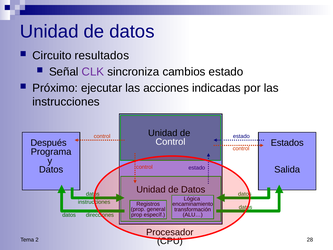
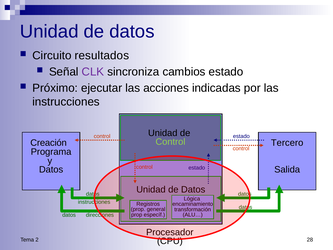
Control colour: white -> light green (170, 142)
Después: Después -> Creación (49, 143)
Estados: Estados -> Tercero (287, 143)
